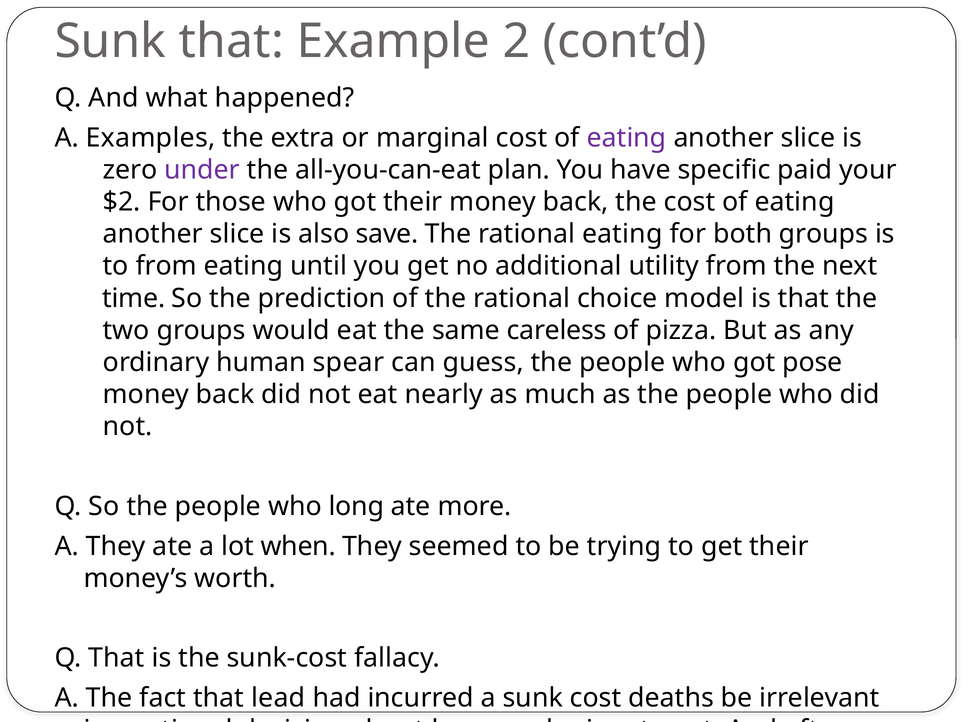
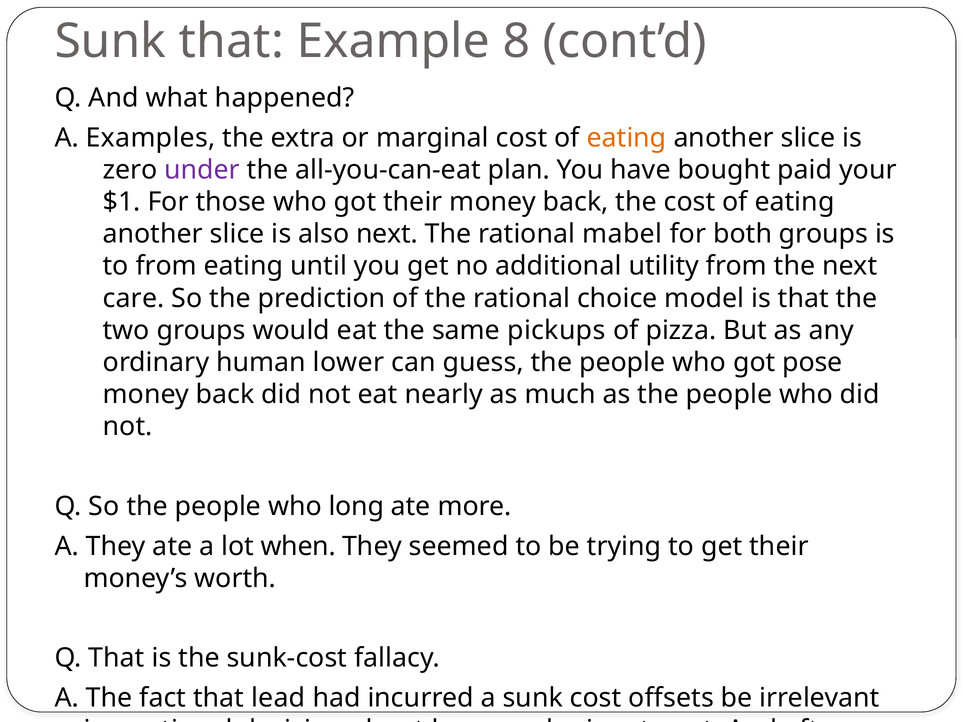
2: 2 -> 8 (516, 41)
eating colour: purple -> orange (627, 138)
specific: specific -> bought (724, 170)
$2: $2 -> $1 (122, 202)
also save: save -> next (387, 234)
rational eating: eating -> mabel (622, 234)
time: time -> care (134, 298)
careless: careless -> pickups (556, 330)
spear: spear -> lower (348, 363)
deaths: deaths -> offsets (671, 698)
